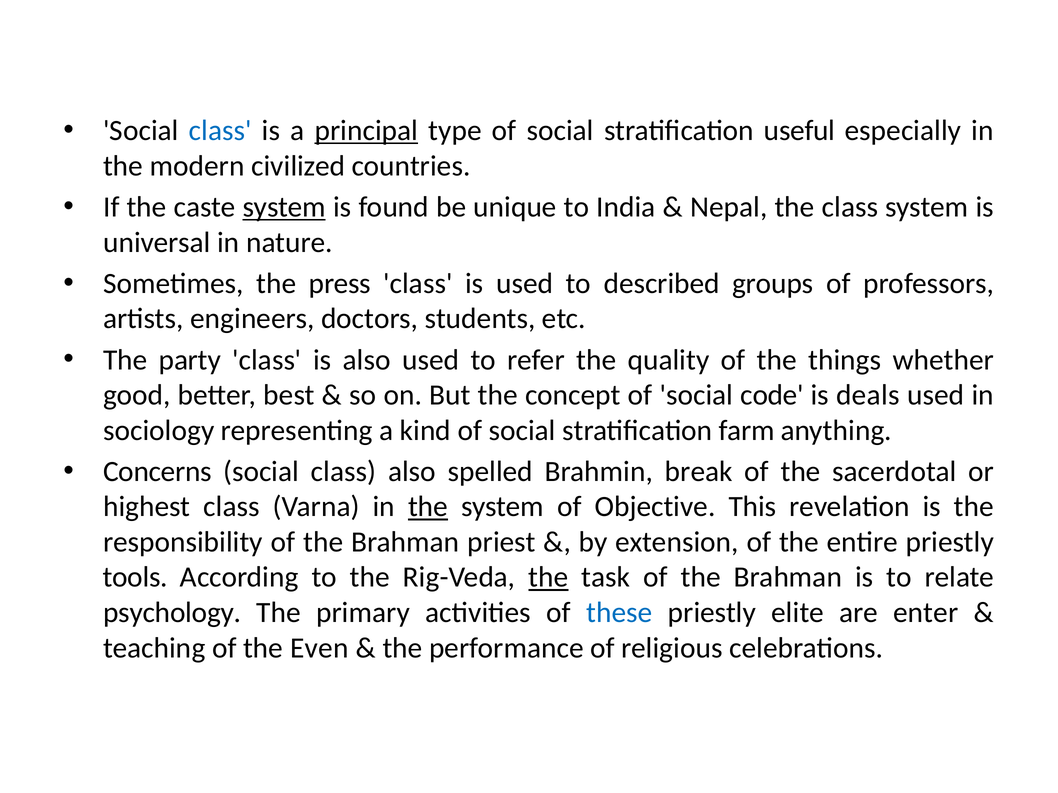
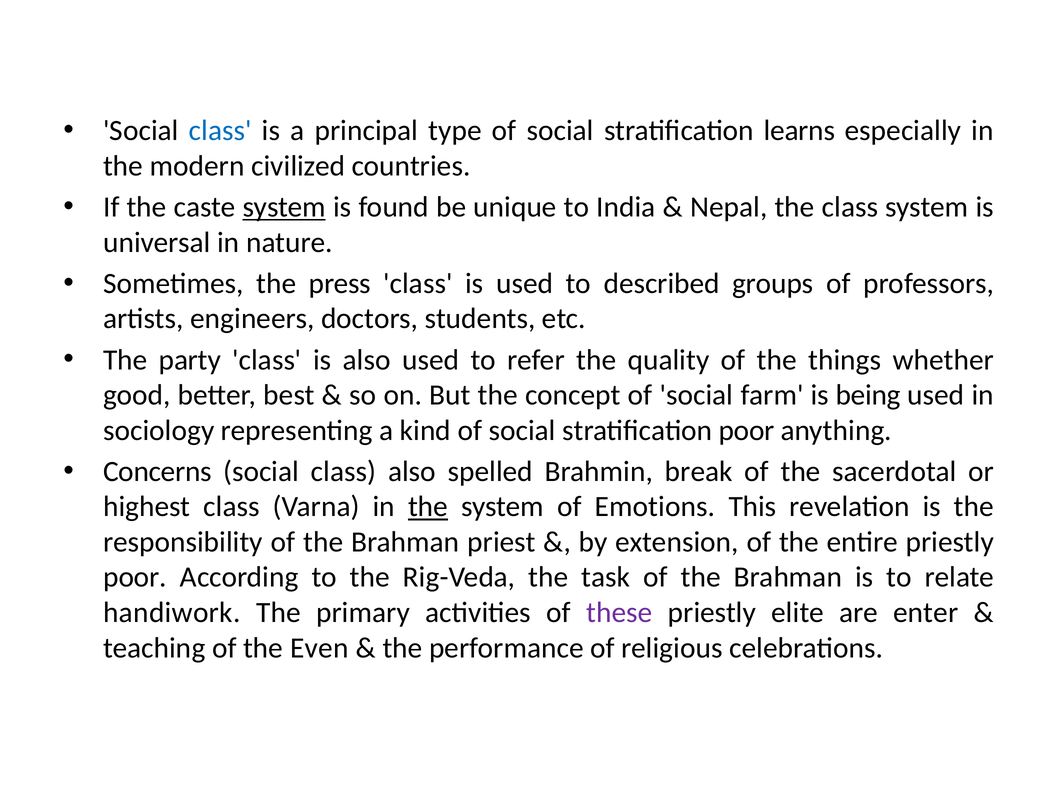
principal underline: present -> none (366, 131)
useful: useful -> learns (799, 131)
code: code -> farm (772, 395)
deals: deals -> being (868, 395)
stratification farm: farm -> poor (747, 431)
Objective: Objective -> Emotions (655, 507)
tools: tools -> poor (135, 578)
the underline: present -> none (548, 578)
psychology: psychology -> handiwork (172, 613)
these colour: blue -> purple (619, 613)
